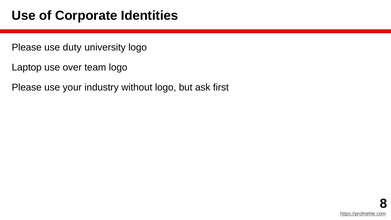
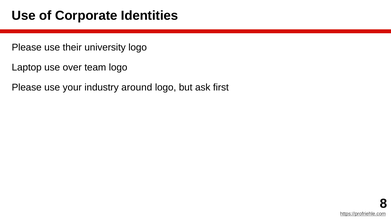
duty: duty -> their (72, 47)
without: without -> around (137, 87)
